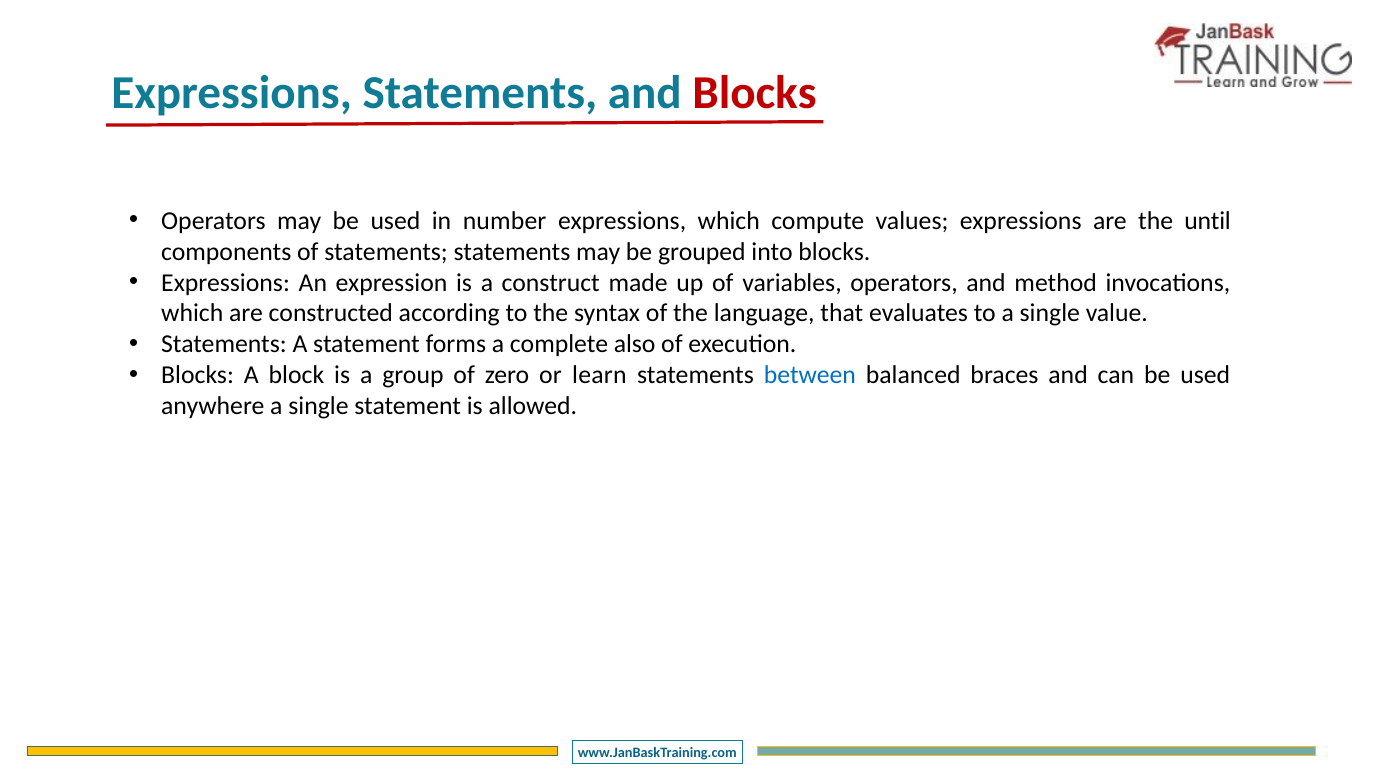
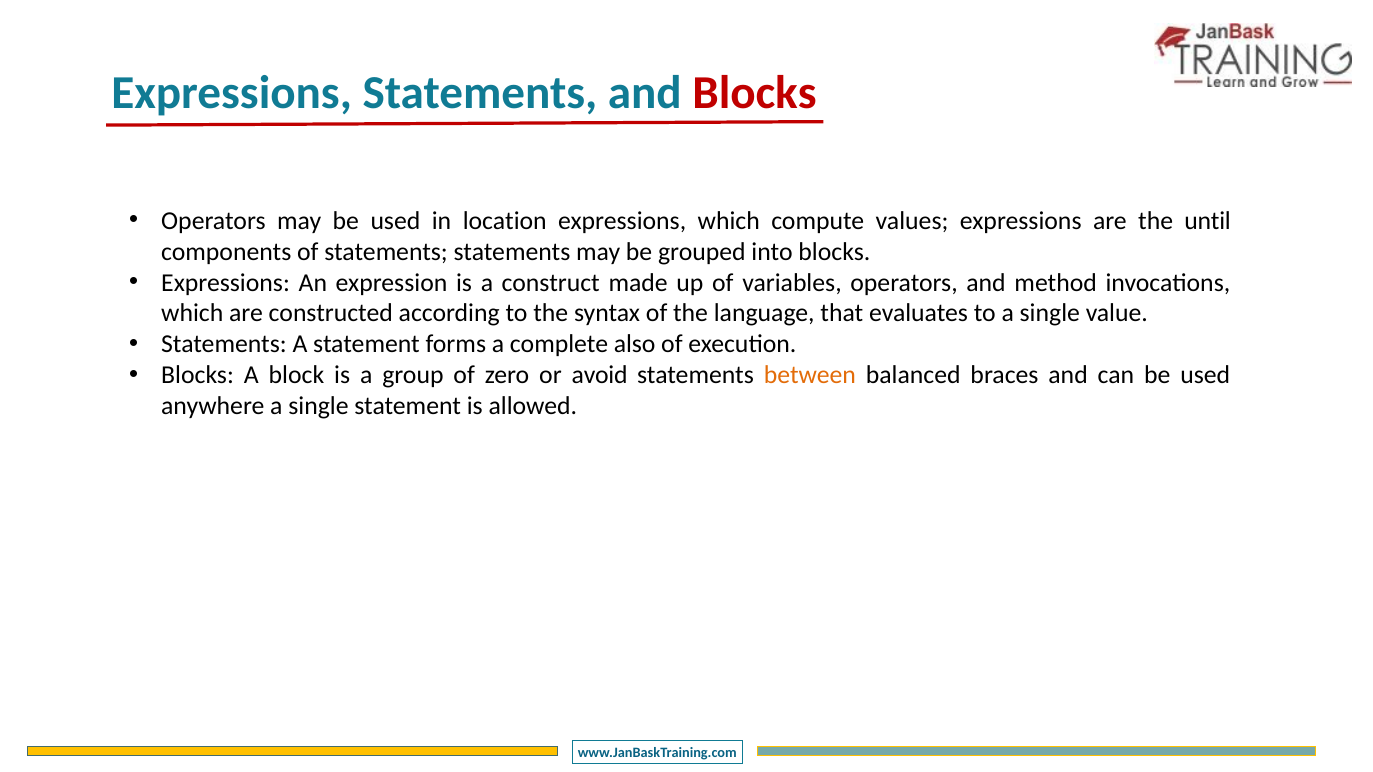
number: number -> location (505, 221)
learn: learn -> avoid (600, 375)
between colour: blue -> orange (810, 375)
